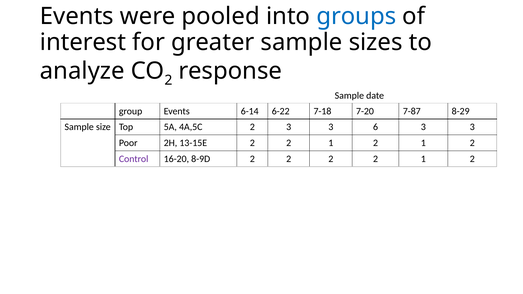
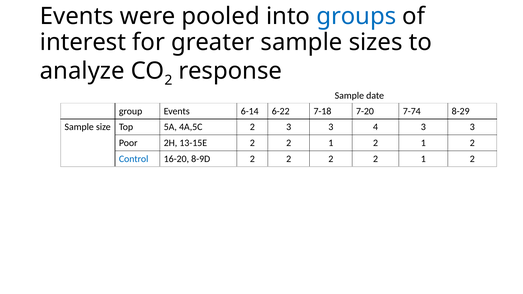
7-87: 7-87 -> 7-74 (412, 111)
6: 6 -> 4 (376, 127)
Control colour: purple -> blue (134, 159)
